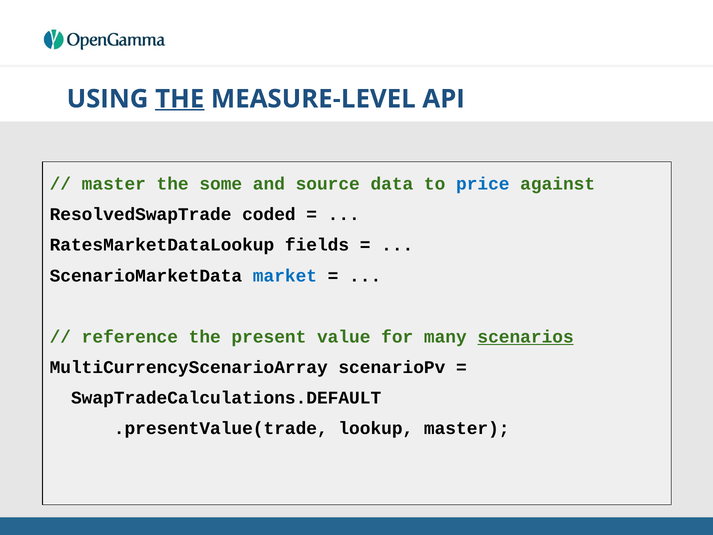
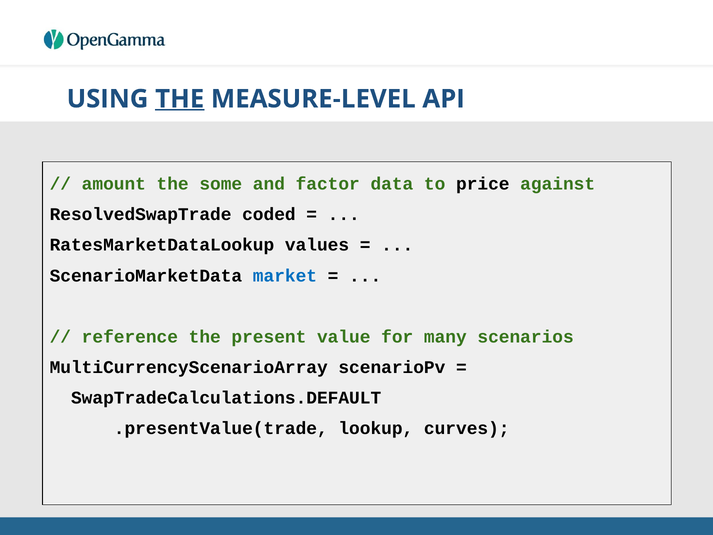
master: master -> amount (114, 184)
source: source -> factor (328, 184)
price colour: blue -> black (483, 184)
fields: fields -> values (317, 245)
scenarios underline: present -> none (526, 337)
lookup master: master -> curves (467, 428)
